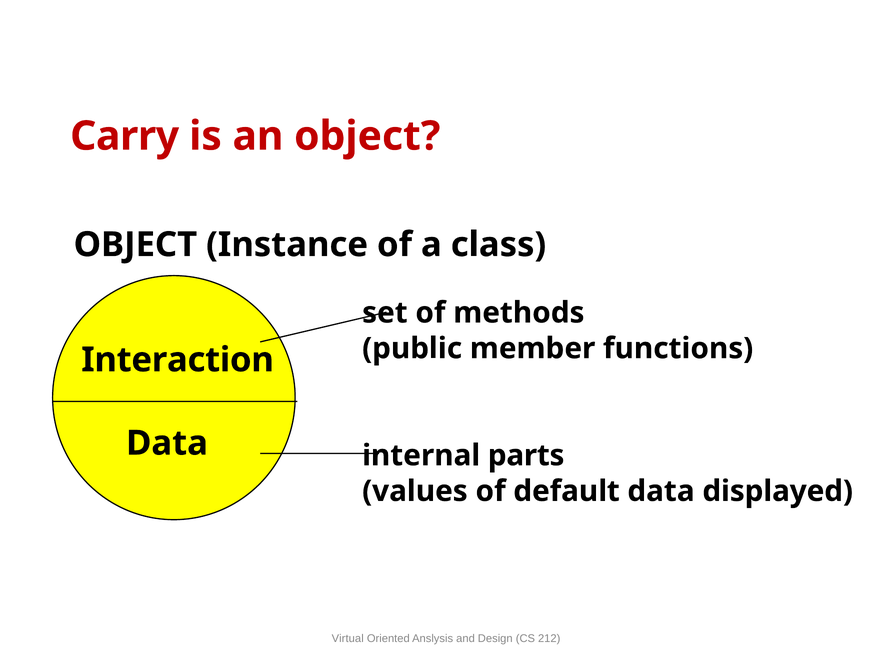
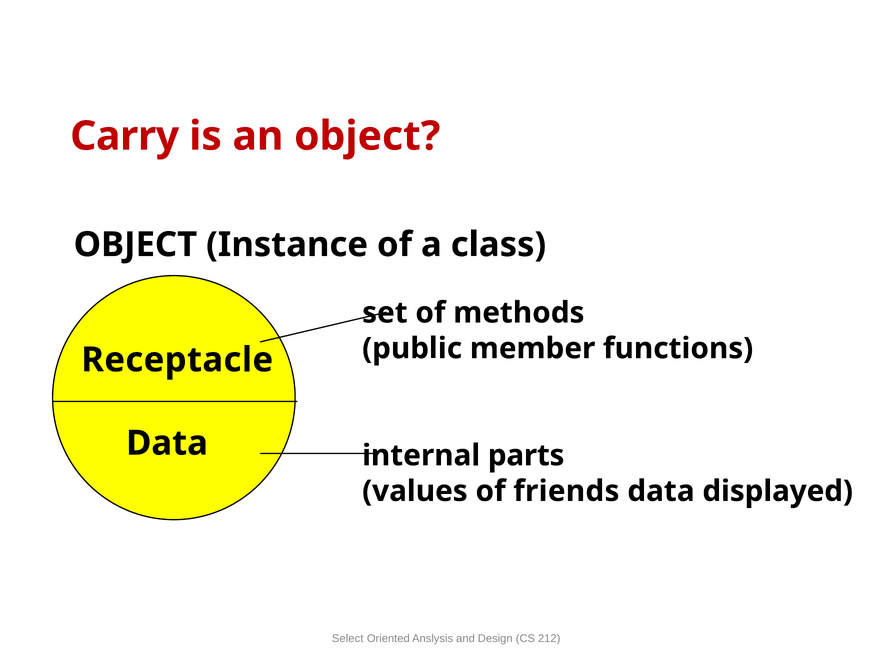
Interaction: Interaction -> Receptacle (177, 360)
default: default -> friends (566, 491)
Virtual: Virtual -> Select (348, 639)
